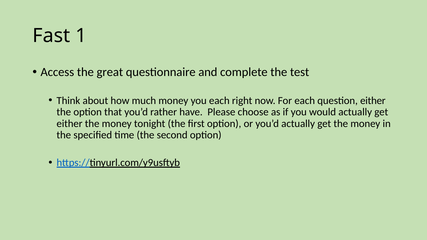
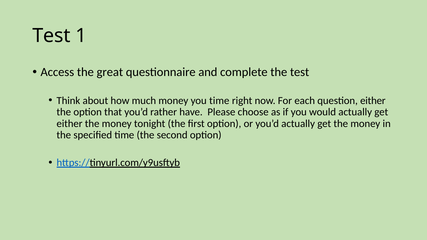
Fast: Fast -> Test (52, 36)
you each: each -> time (219, 101)
